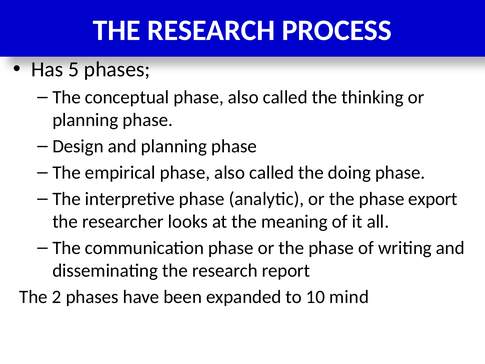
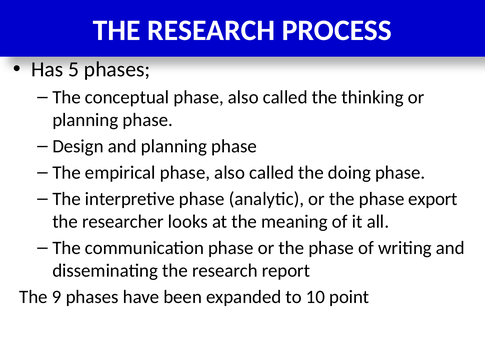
2: 2 -> 9 (57, 297)
mind: mind -> point (349, 297)
